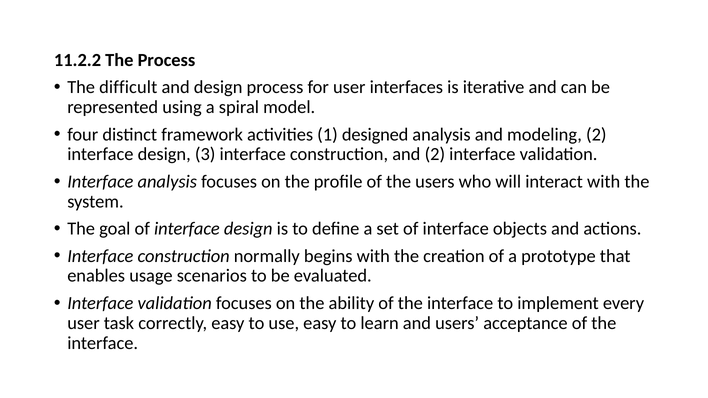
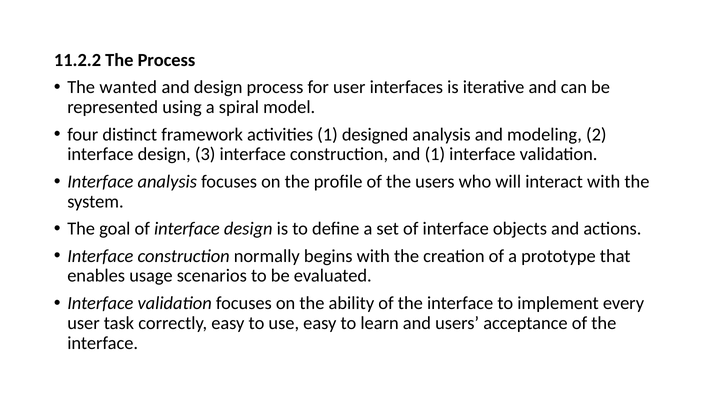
difficult: difficult -> wanted (128, 87)
and 2: 2 -> 1 (435, 154)
